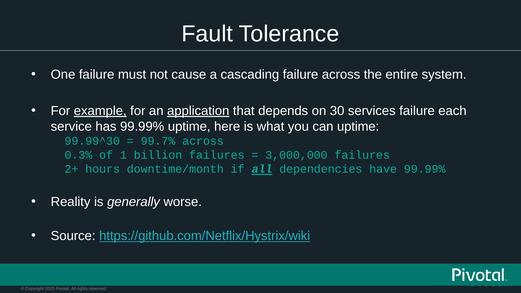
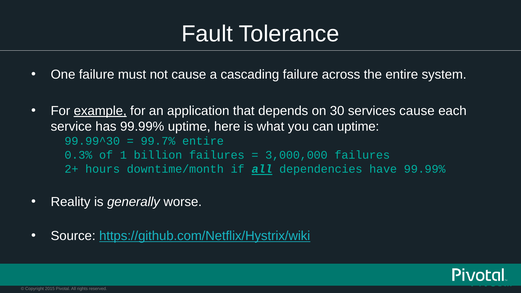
application underline: present -> none (198, 111)
services failure: failure -> cause (417, 111)
99.7% across: across -> entire (203, 141)
